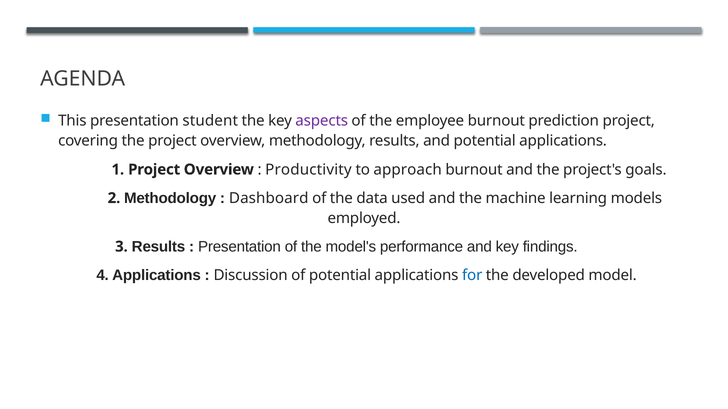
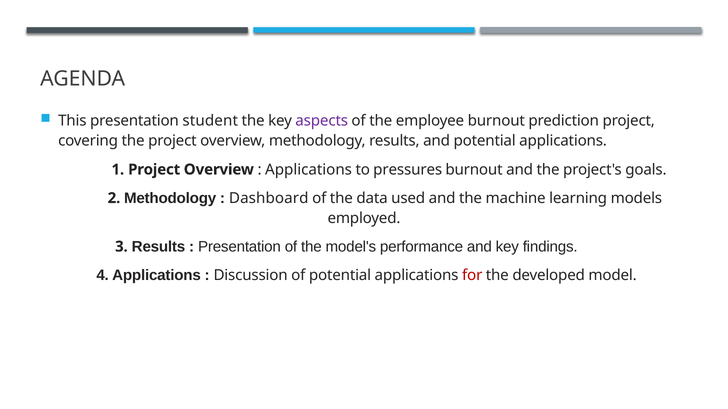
Productivity: Productivity -> Applications (309, 170)
approach: approach -> pressures (408, 170)
for colour: blue -> red (472, 275)
